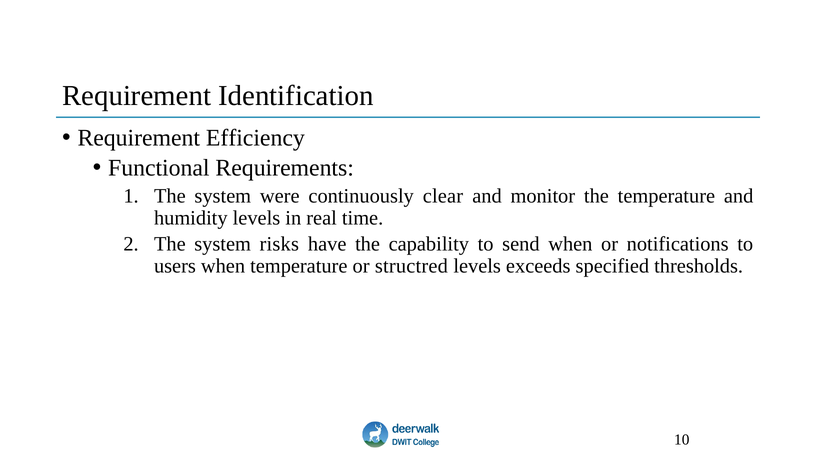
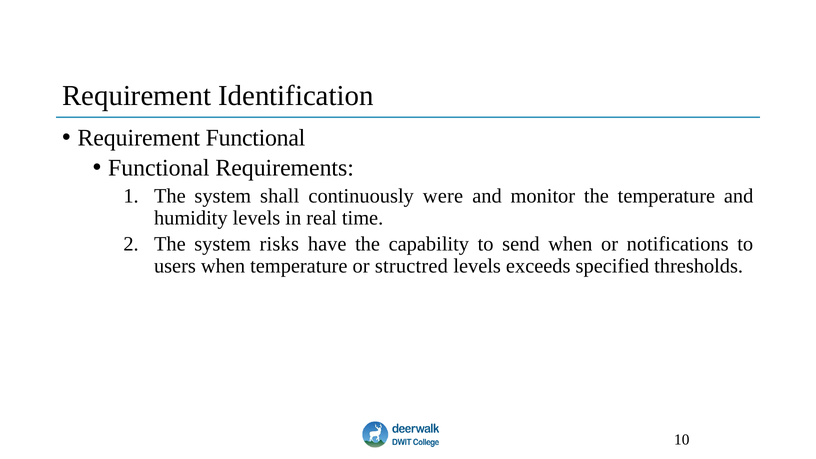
Requirement Efficiency: Efficiency -> Functional (256, 138)
were: were -> shall (280, 196)
clear: clear -> were (443, 196)
